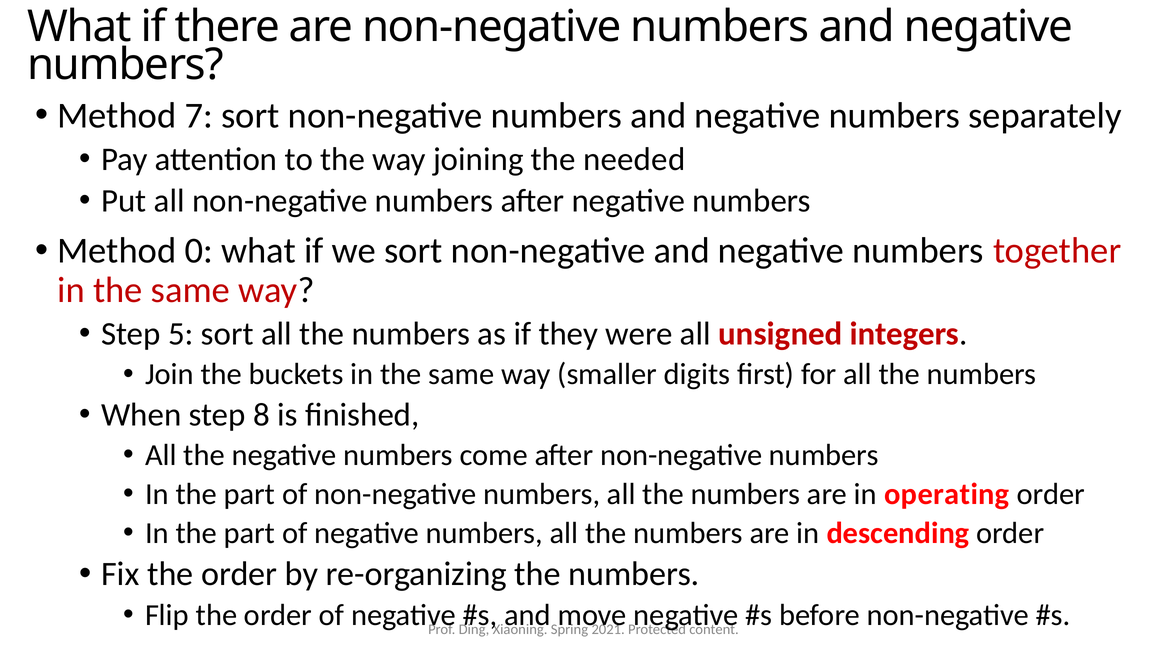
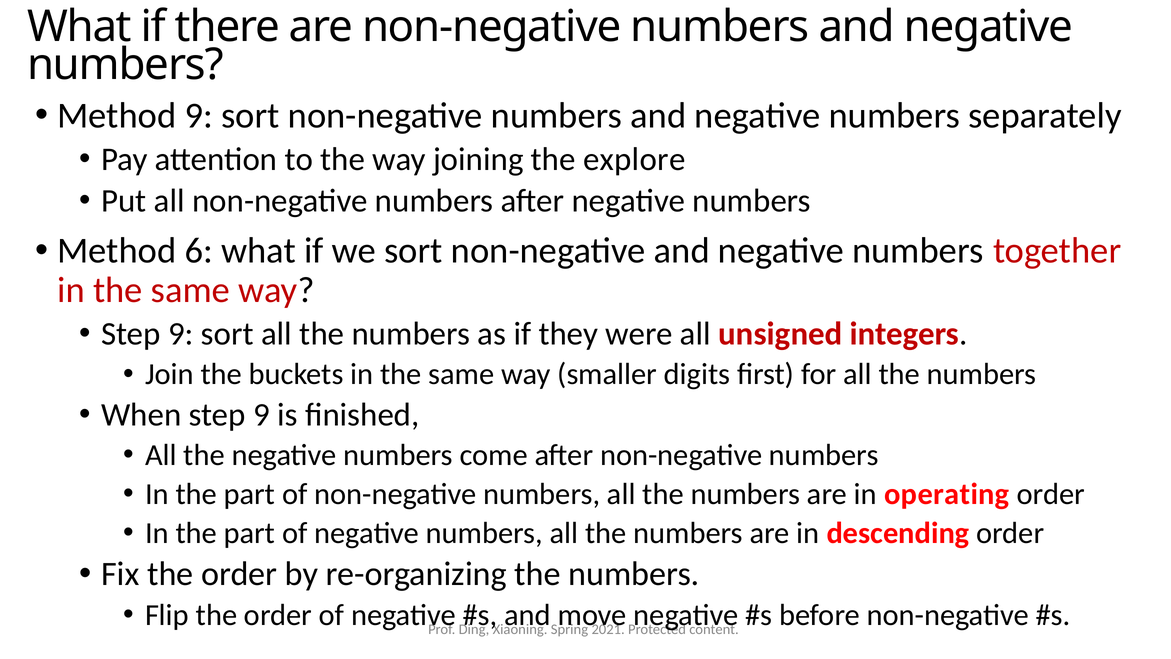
Method 7: 7 -> 9 (199, 115)
needed: needed -> explore (634, 159)
0: 0 -> 6 (199, 251)
5: 5 -> 9 (181, 334)
When step 8: 8 -> 9 (261, 414)
